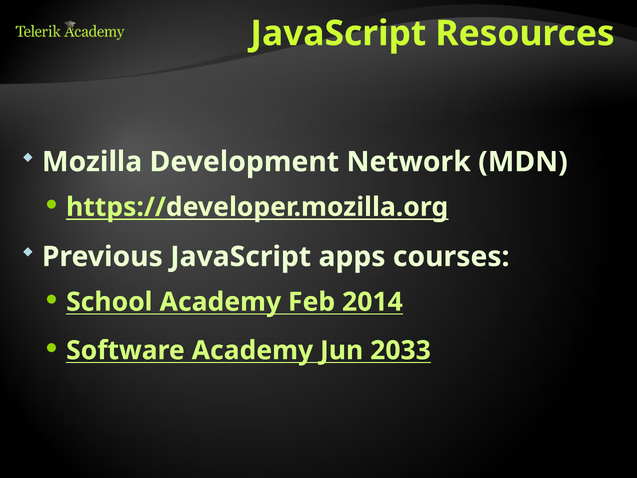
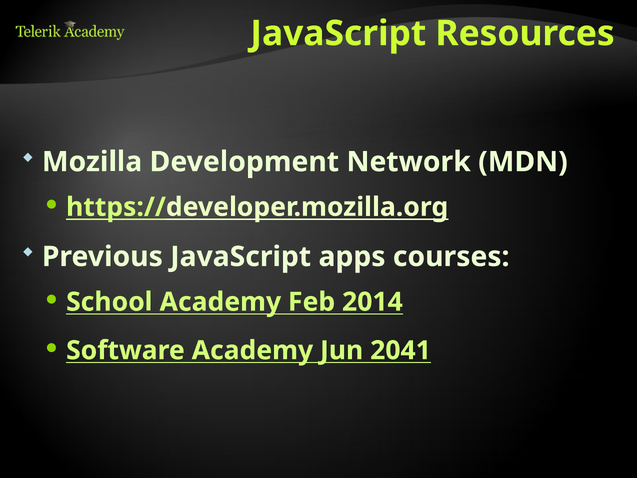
2033: 2033 -> 2041 (401, 350)
